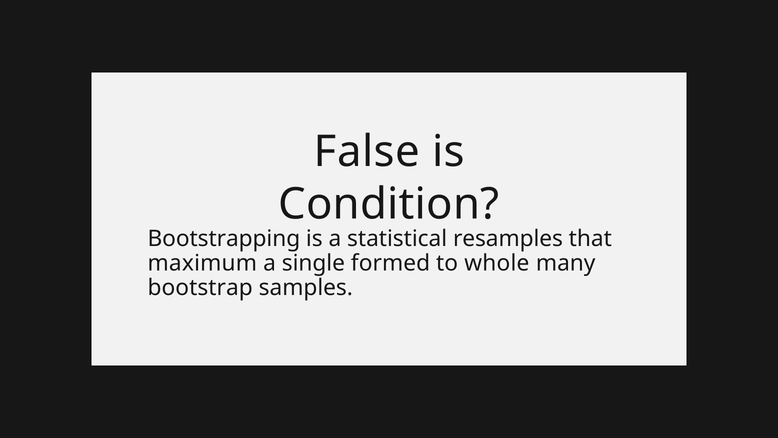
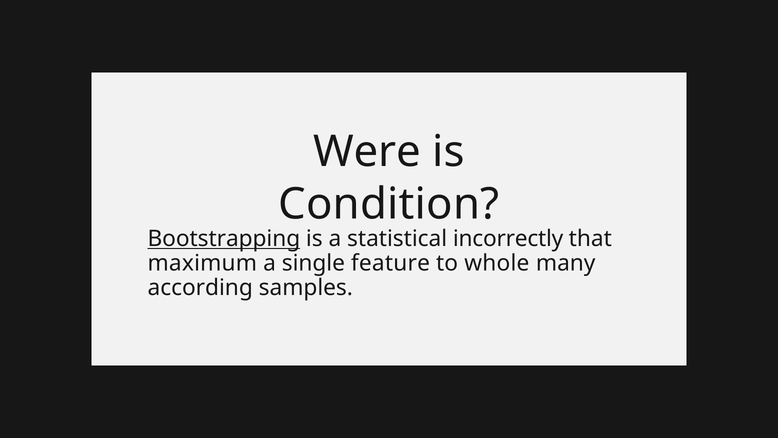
False: False -> Were (367, 152)
Bootstrapping underline: none -> present (224, 239)
resamples: resamples -> incorrectly (508, 239)
formed: formed -> feature (390, 263)
bootstrap: bootstrap -> according (200, 287)
